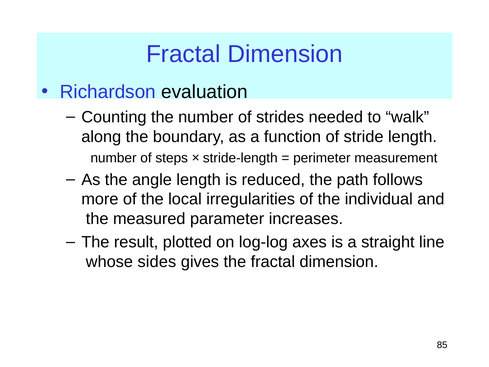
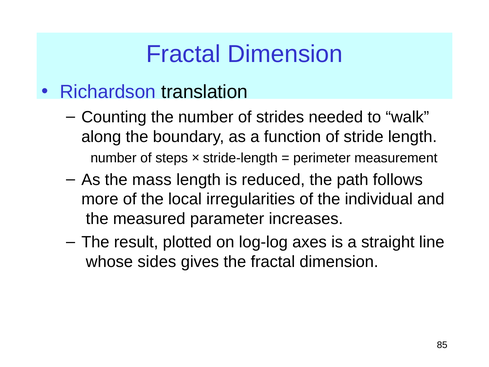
evaluation: evaluation -> translation (205, 92)
angle: angle -> mass (152, 180)
